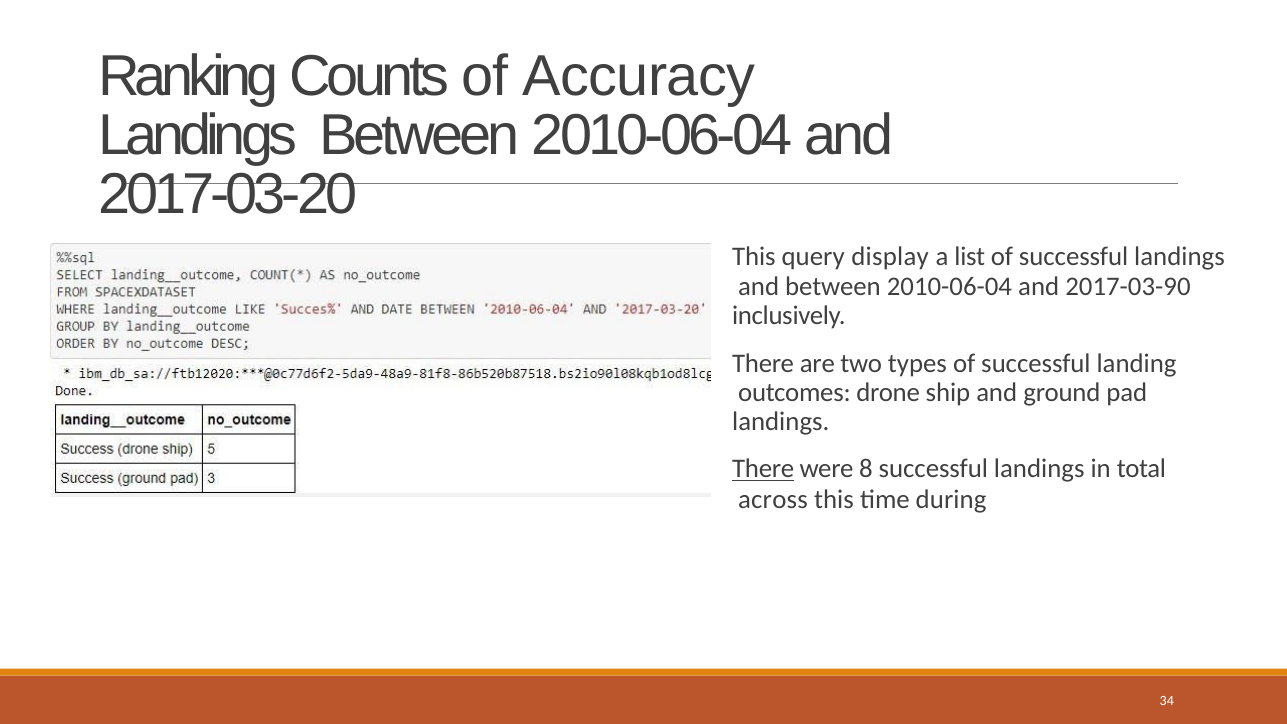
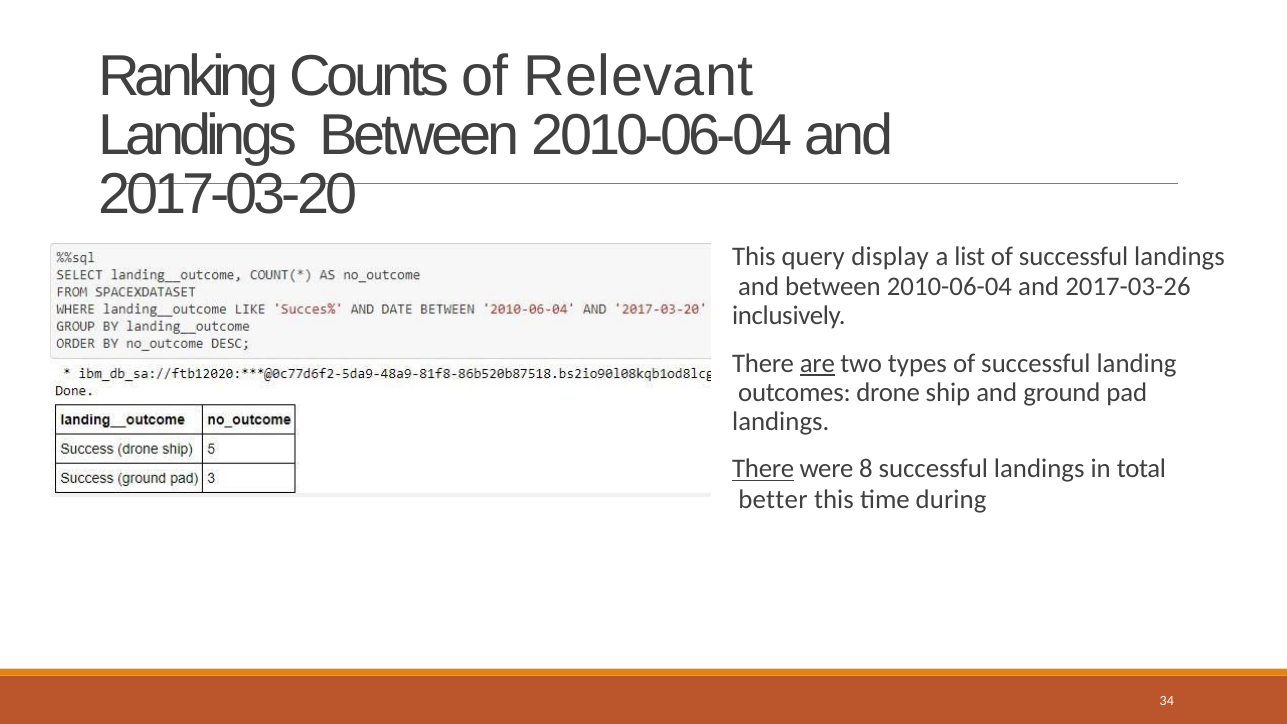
Accuracy: Accuracy -> Relevant (638, 76)
2017-03-90: 2017-03-90 -> 2017-03-26 (1128, 286)
are underline: none -> present (817, 363)
across: across -> better (773, 500)
